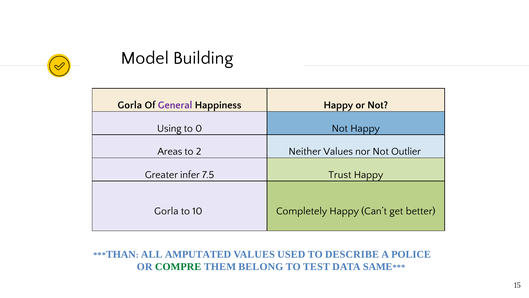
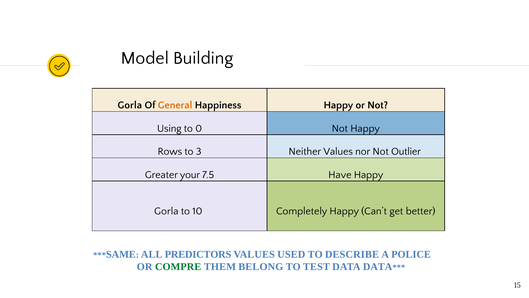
General colour: purple -> orange (175, 105)
Areas: Areas -> Rows (170, 151)
2: 2 -> 3 (199, 151)
infer: infer -> your (190, 174)
Trust: Trust -> Have (340, 174)
THAN: THAN -> SAME (121, 254)
AMPUTATED: AMPUTATED -> PREDICTORS (198, 254)
DATA SAME: SAME -> DATA (378, 266)
